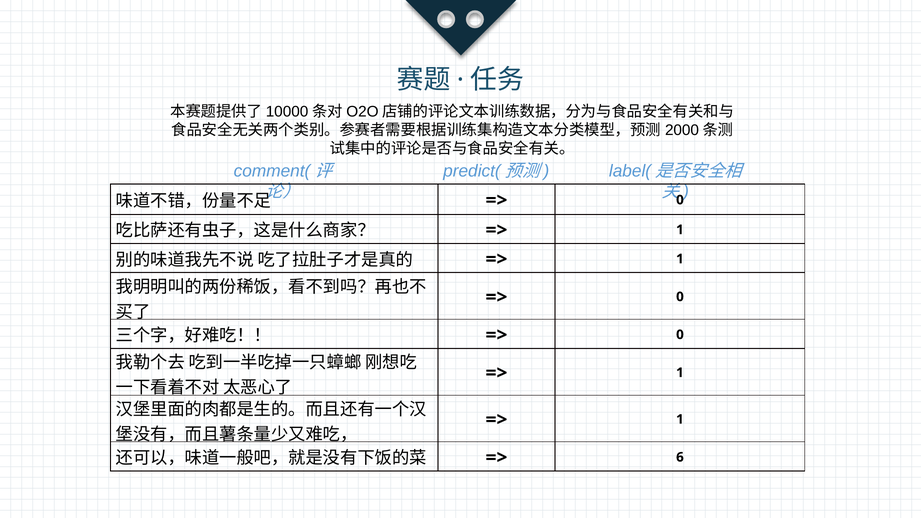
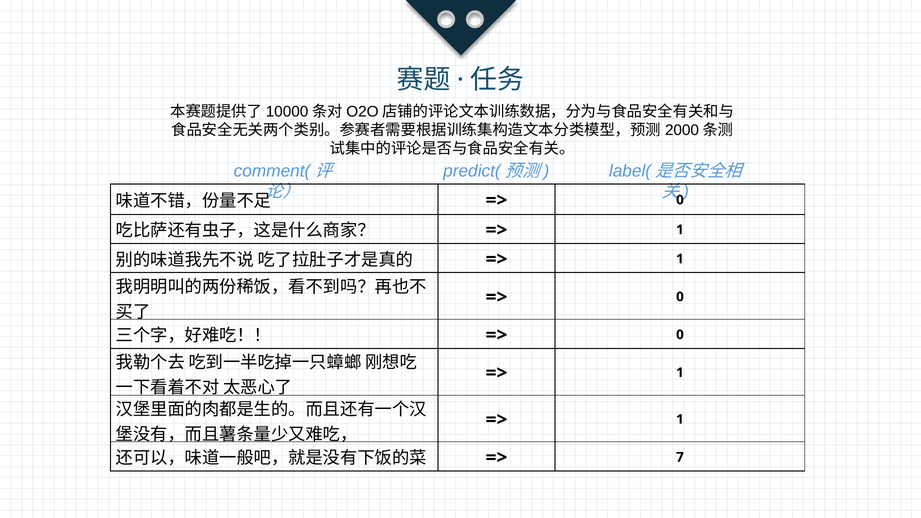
6: 6 -> 7 (680, 457)
